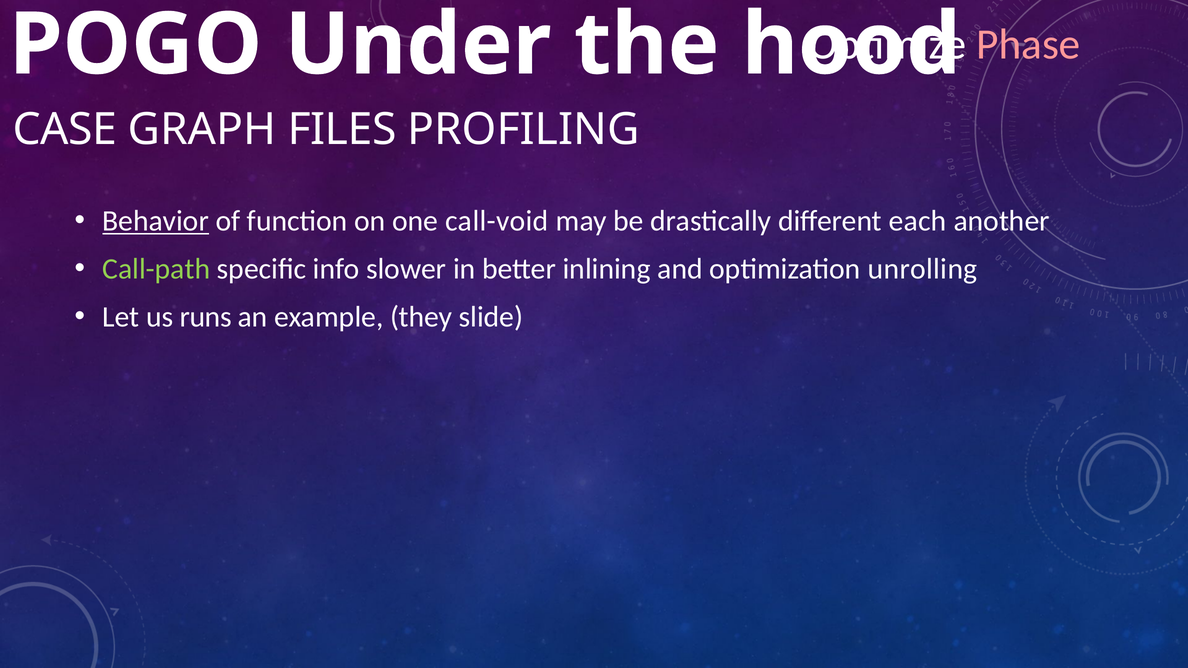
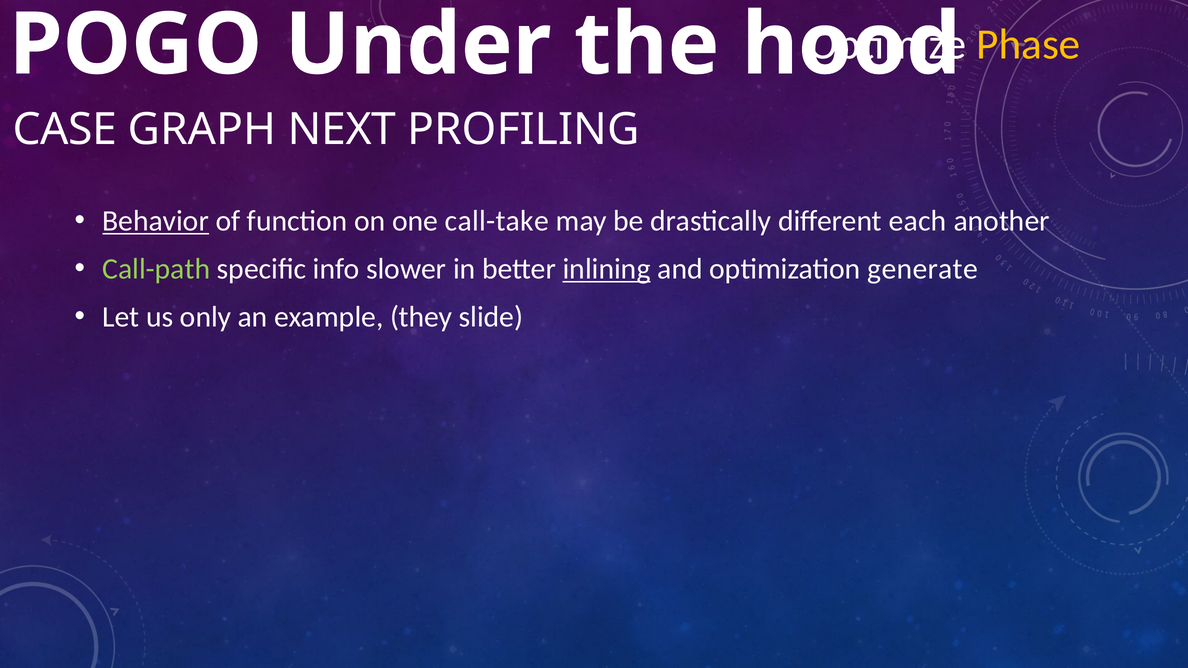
Phase colour: pink -> yellow (1028, 44)
FILES: FILES -> NEXT (342, 130)
call-void: call-void -> call-take (497, 221)
inlining underline: none -> present (607, 269)
unrolling: unrolling -> generate (923, 269)
runs: runs -> only (206, 317)
